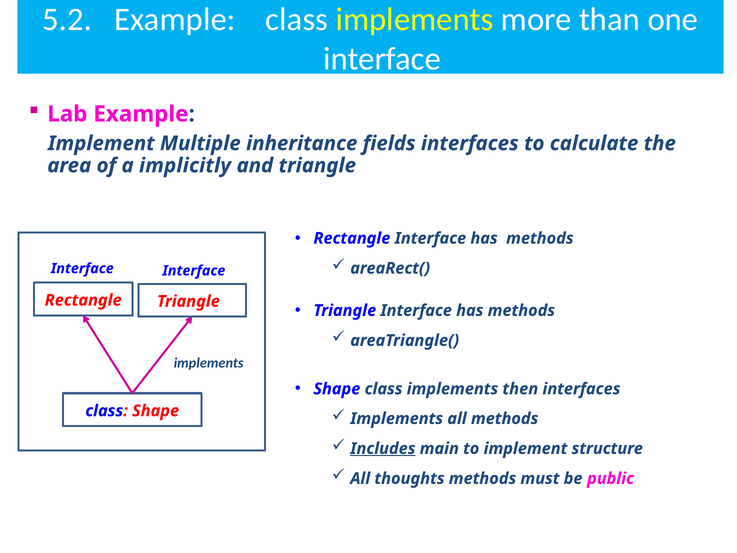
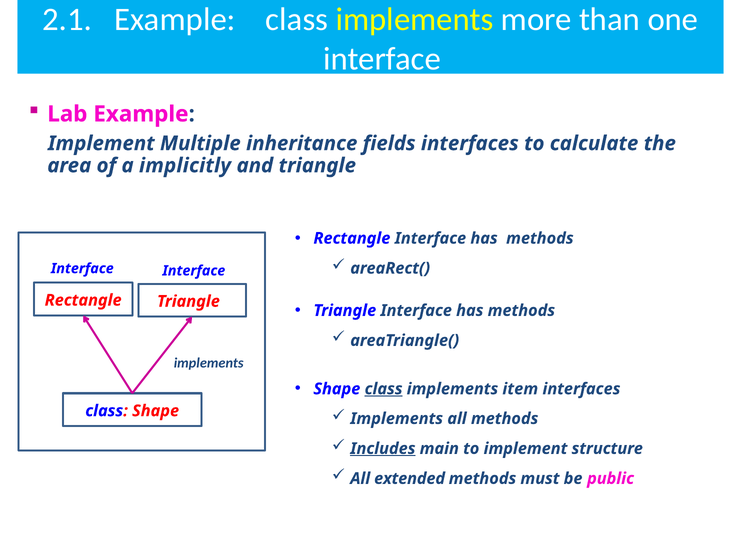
5.2: 5.2 -> 2.1 (67, 19)
class underline: none -> present (384, 389)
then: then -> item (520, 389)
thoughts: thoughts -> extended (410, 478)
